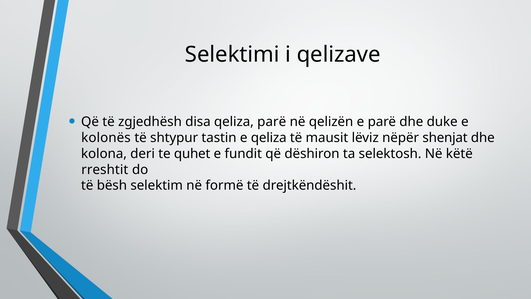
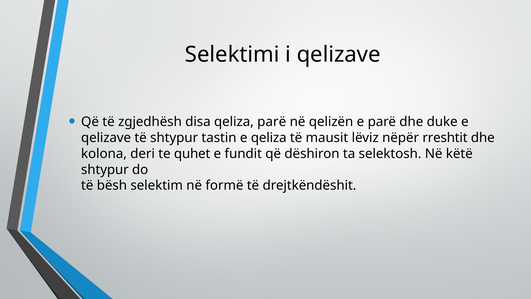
kolonës: kolonës -> qelizave (106, 138)
shenjat: shenjat -> rreshtit (445, 138)
rreshtit: rreshtit -> shtypur (105, 169)
